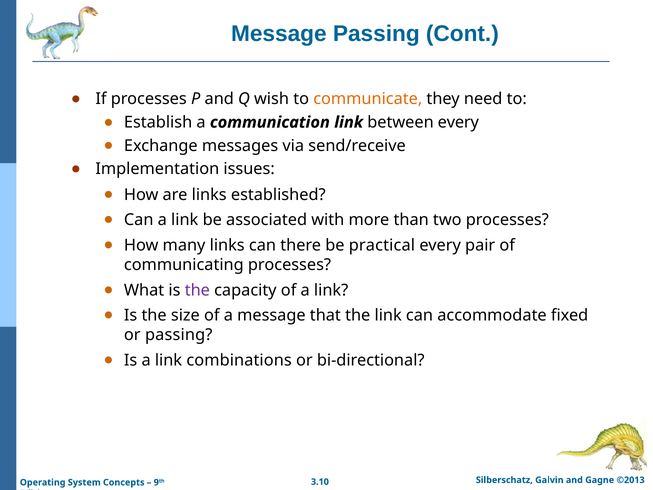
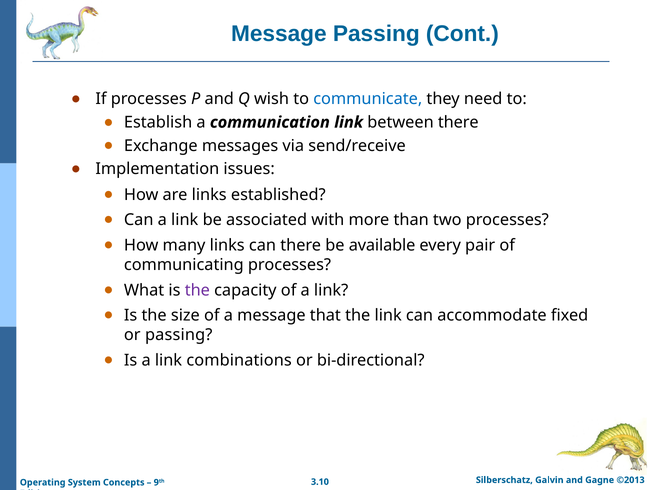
communicate colour: orange -> blue (368, 99)
between every: every -> there (458, 122)
practical: practical -> available (382, 245)
